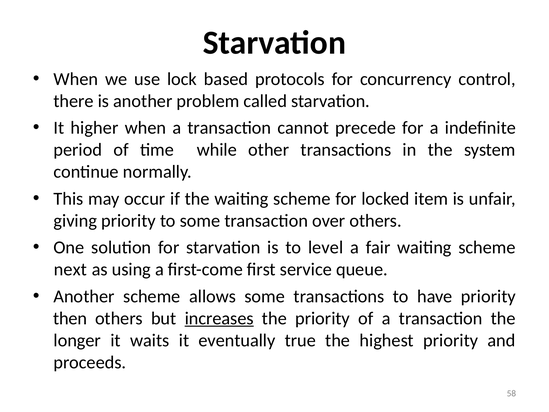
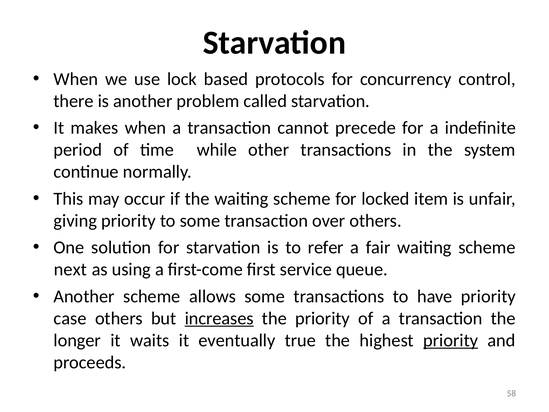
higher: higher -> makes (95, 128)
level: level -> refer (326, 247)
then: then -> case (70, 318)
priority underline: none -> present (451, 340)
